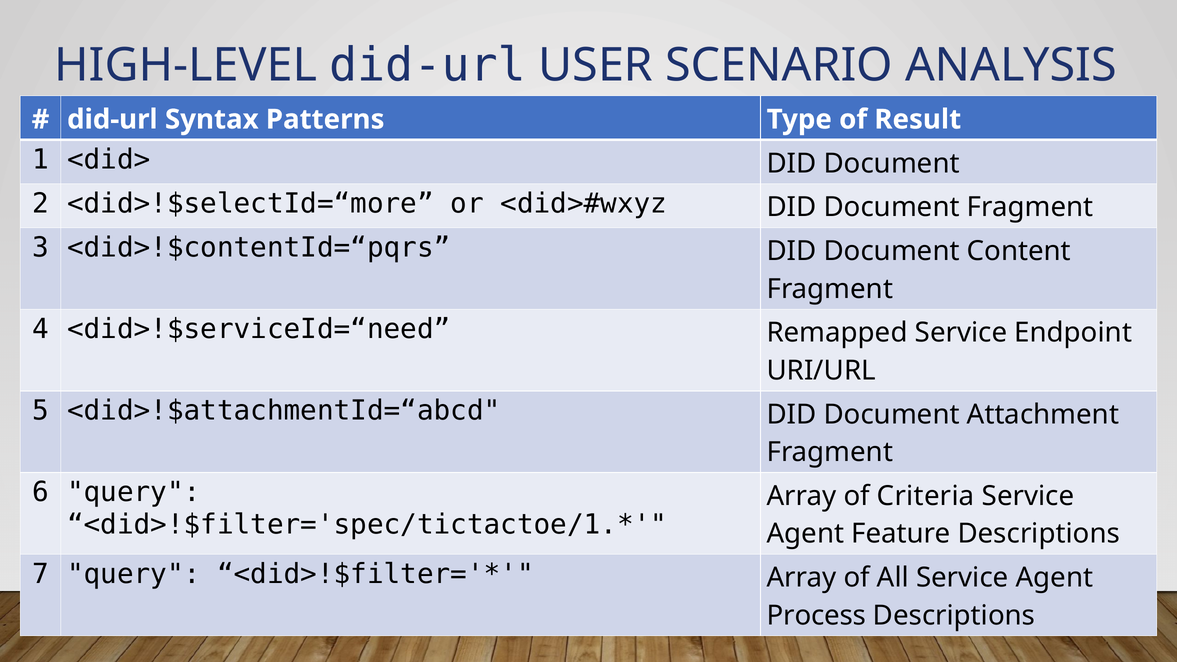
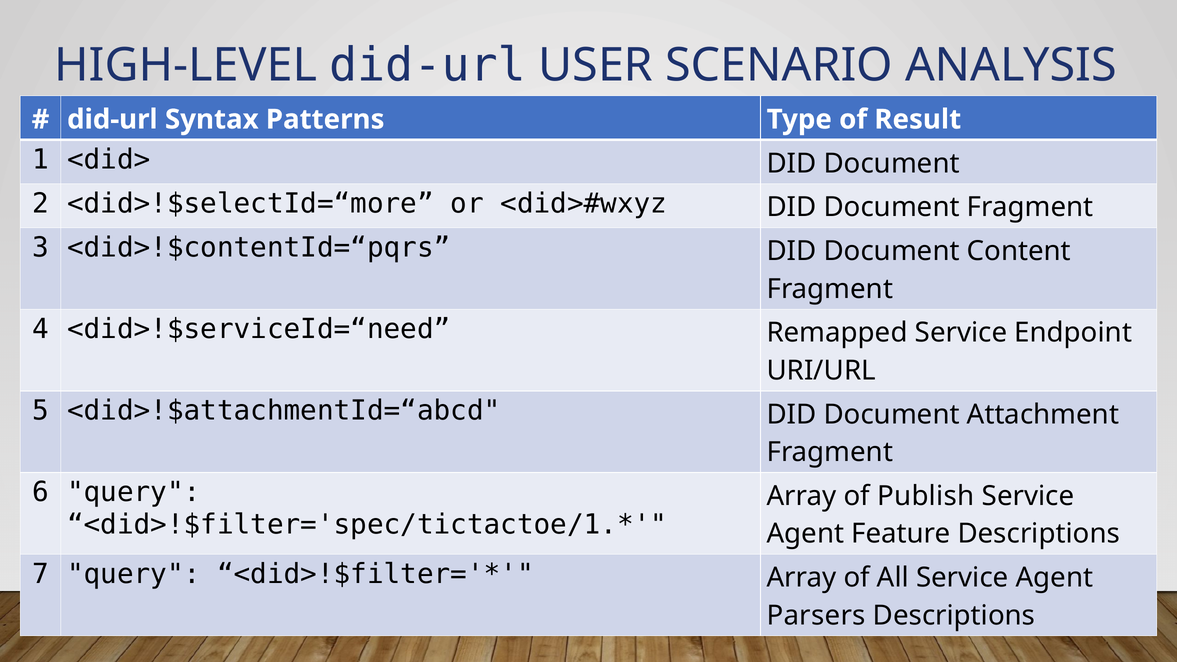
Criteria: Criteria -> Publish (926, 496)
Process: Process -> Parsers (816, 615)
